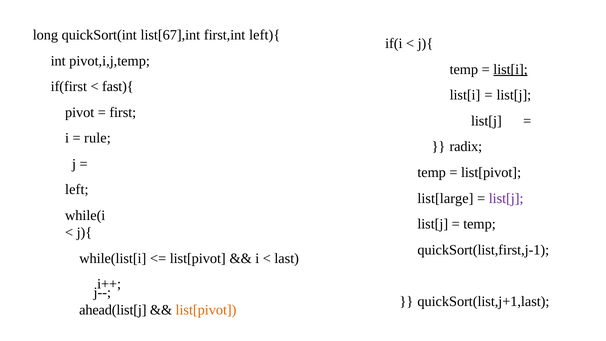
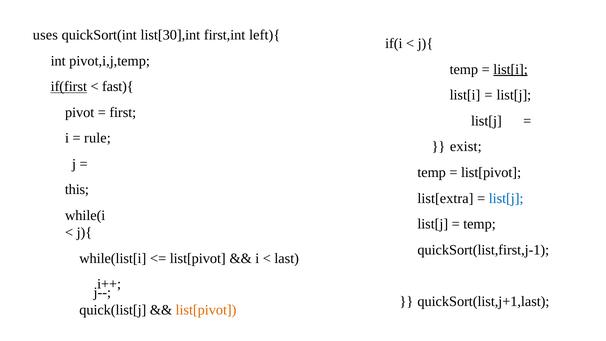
long: long -> uses (45, 35)
list[67],int: list[67],int -> list[30],int (170, 35)
if(first underline: none -> present (69, 87)
radix: radix -> exist (466, 147)
left: left -> this (77, 190)
list[large: list[large -> list[extra (445, 198)
list[j colour: purple -> blue (506, 198)
ahead(list[j: ahead(list[j -> quick(list[j (113, 310)
